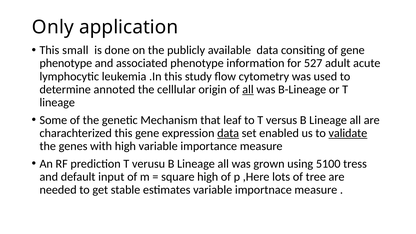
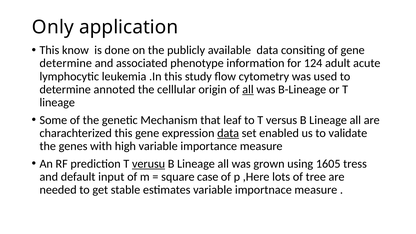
small: small -> know (75, 50)
phenotype: phenotype -> determine (66, 63)
527: 527 -> 124 (313, 63)
validate underline: present -> none (348, 133)
verusu underline: none -> present (149, 164)
5100: 5100 -> 1605 (328, 164)
square high: high -> case (208, 177)
